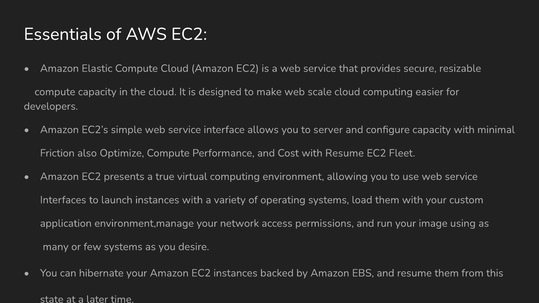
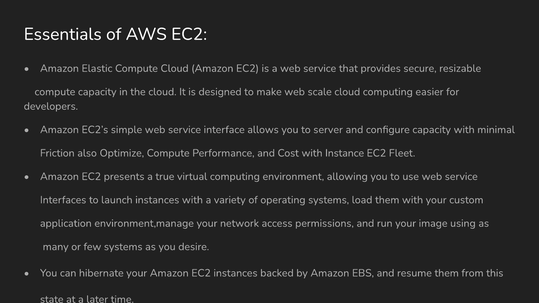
with Resume: Resume -> Instance (345, 153)
